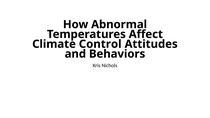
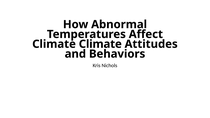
Climate Control: Control -> Climate (100, 44)
